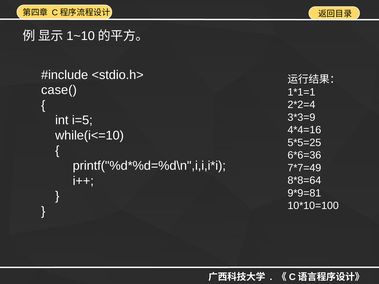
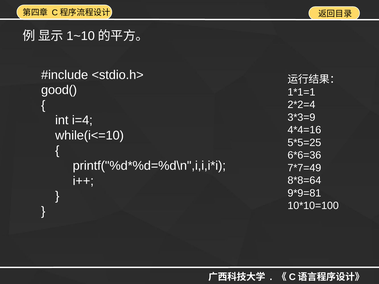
case(: case( -> good( (59, 90)
i=5: i=5 -> i=4 (82, 120)
